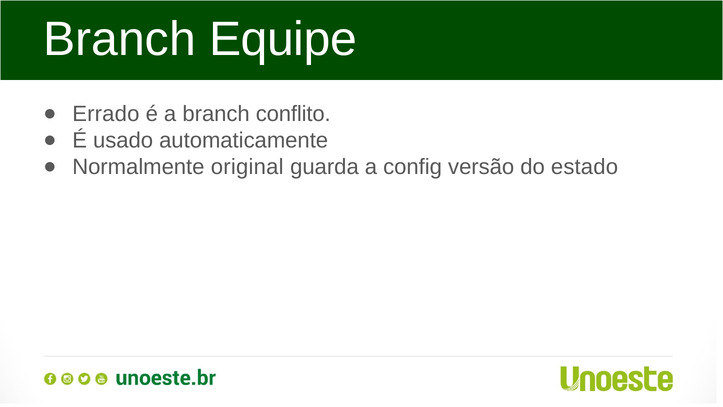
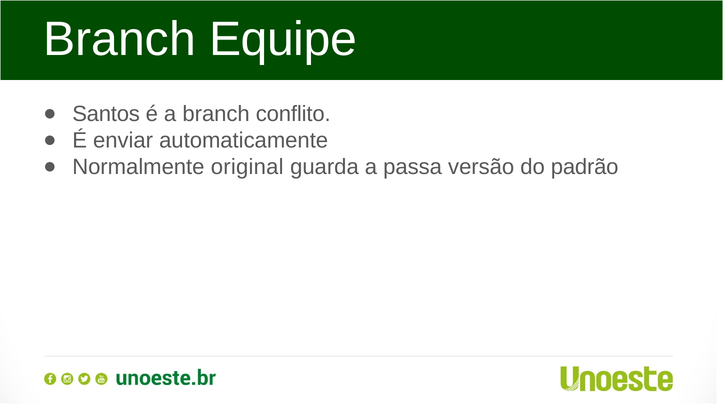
Errado: Errado -> Santos (106, 114)
usado: usado -> enviar (123, 140)
config: config -> passa (413, 167)
estado: estado -> padrão (585, 167)
